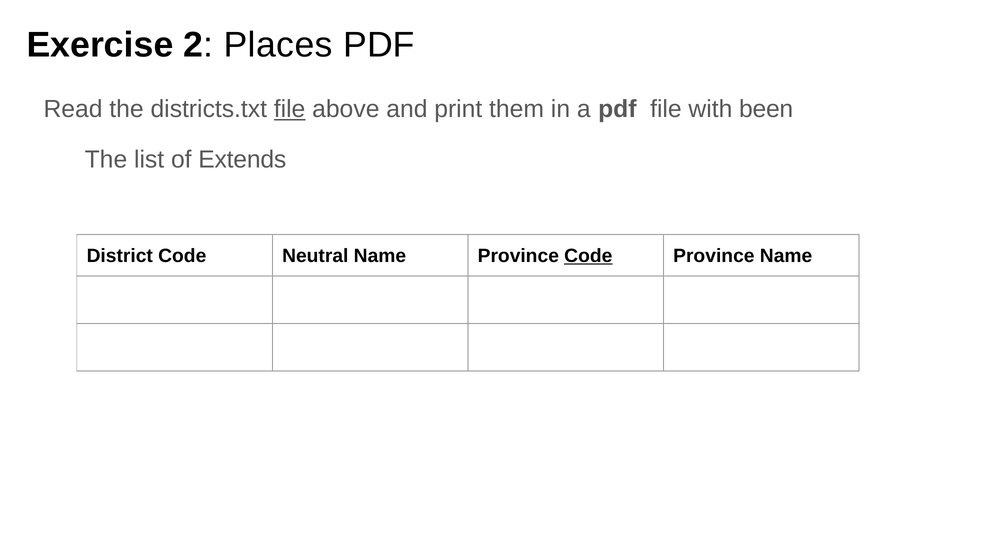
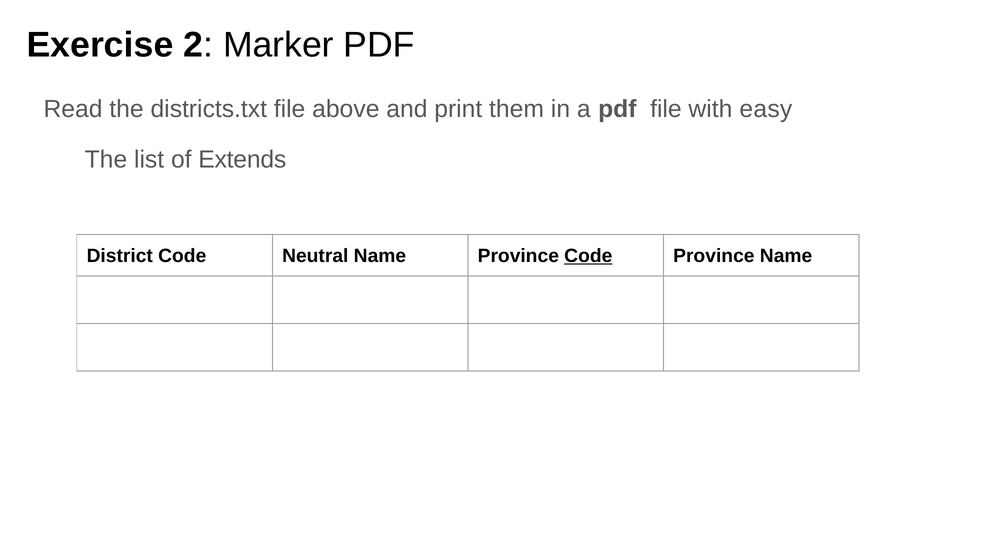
Places: Places -> Marker (278, 45)
file underline: present -> none (290, 109)
been: been -> easy (766, 109)
